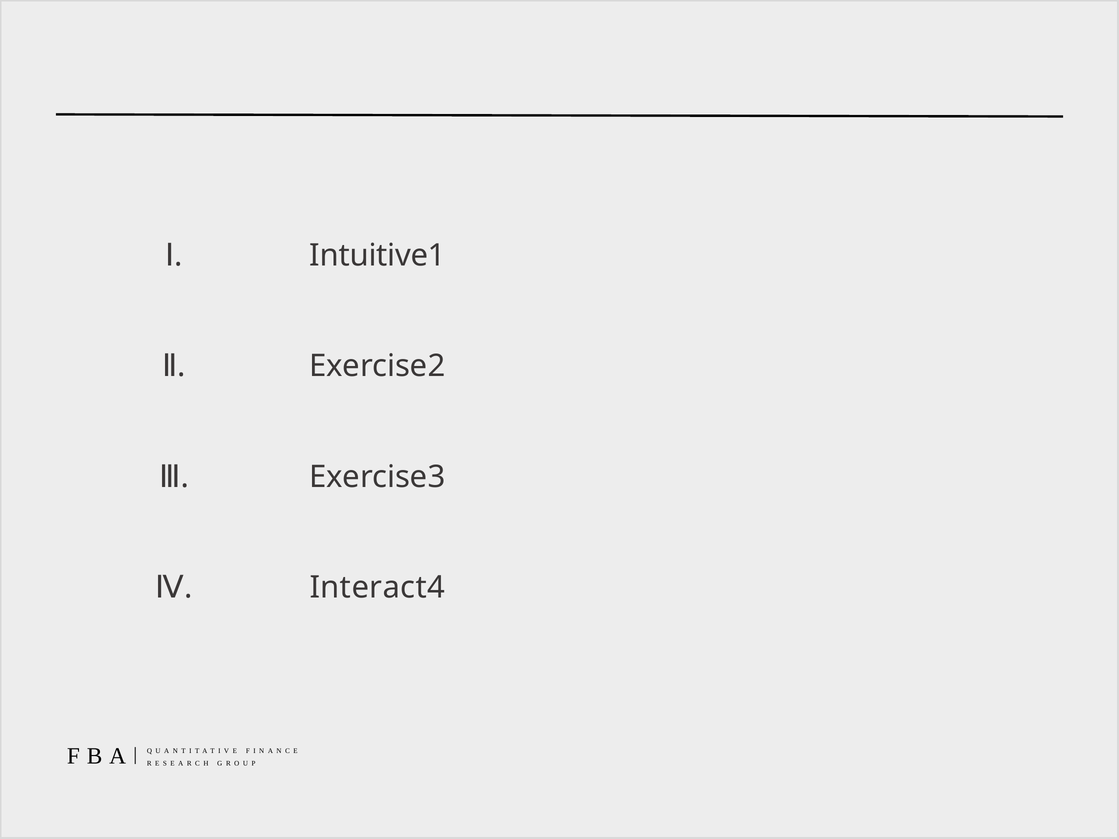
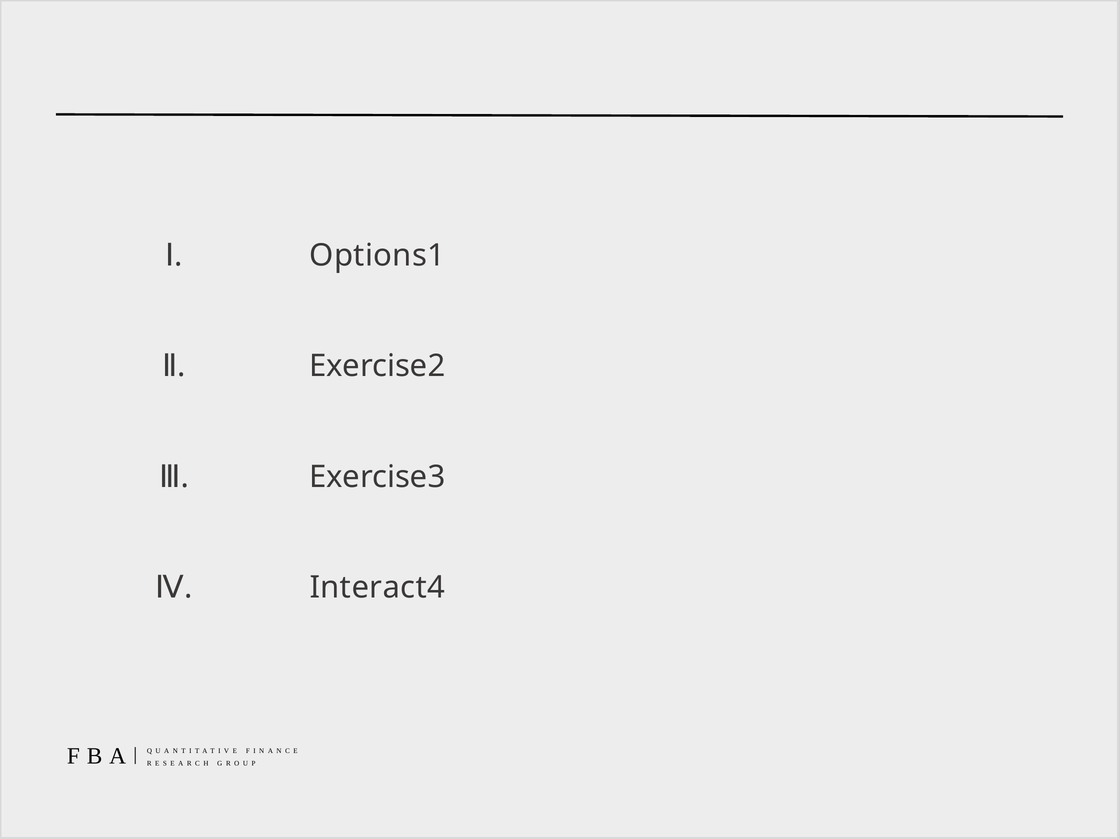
Intuitive1: Intuitive1 -> Options1 (377, 255)
